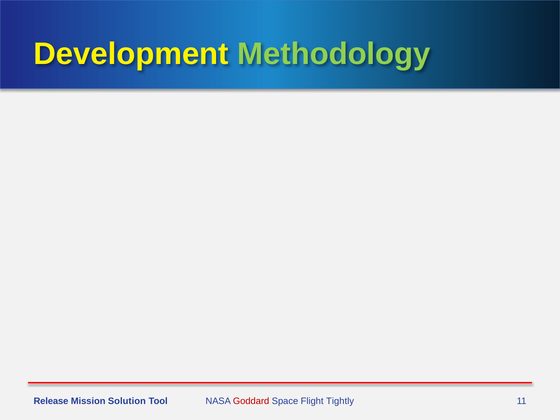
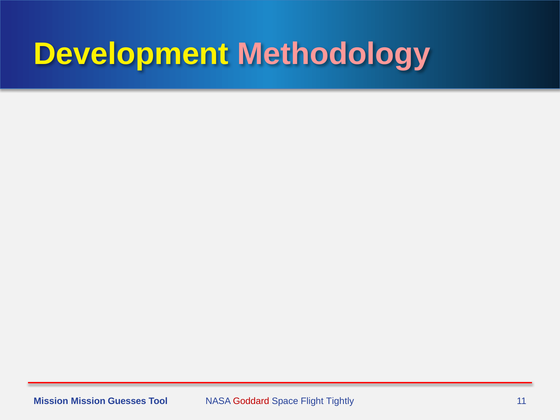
Methodology colour: light green -> pink (334, 54)
Release: Release -> Mission (51, 401)
Solution: Solution -> Guesses (127, 401)
